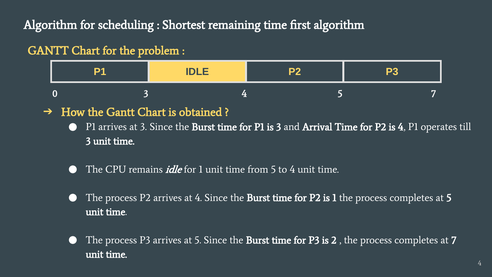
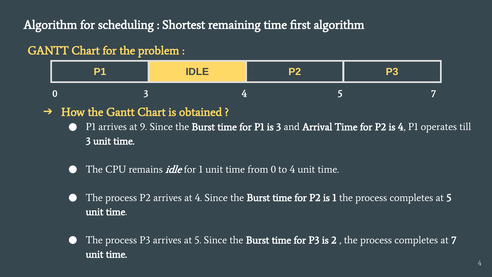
at 3: 3 -> 9 (143, 127)
from 5: 5 -> 0 (273, 169)
